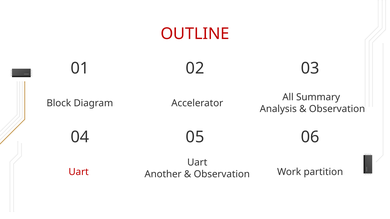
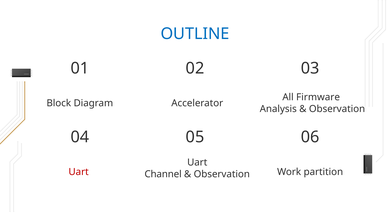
OUTLINE colour: red -> blue (195, 34)
Summary: Summary -> Firmware (318, 97)
Another: Another -> Channel (163, 174)
